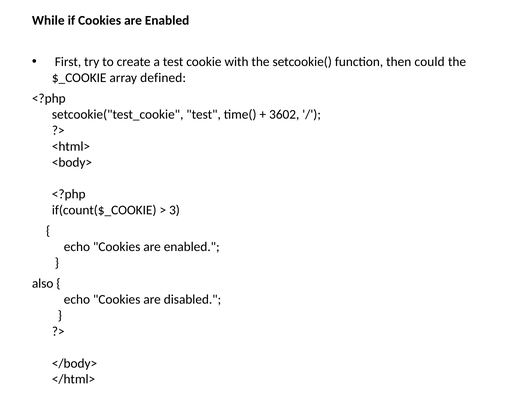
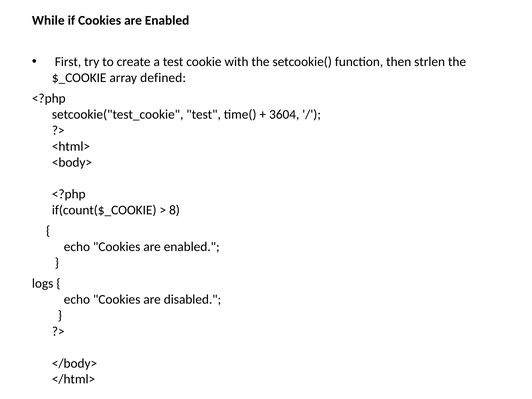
could: could -> strlen (430, 62)
3602: 3602 -> 3604 (284, 114)
3: 3 -> 8 (174, 210)
also: also -> logs (43, 283)
